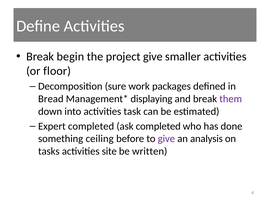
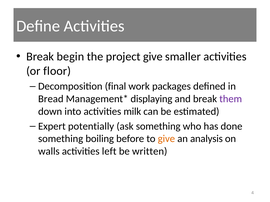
sure: sure -> final (115, 87)
task: task -> milk (132, 112)
Expert completed: completed -> potentially (91, 126)
ask completed: completed -> something (158, 126)
ceiling: ceiling -> boiling (100, 139)
give colour: purple -> orange (166, 139)
tasks: tasks -> walls (49, 152)
site: site -> left (109, 152)
